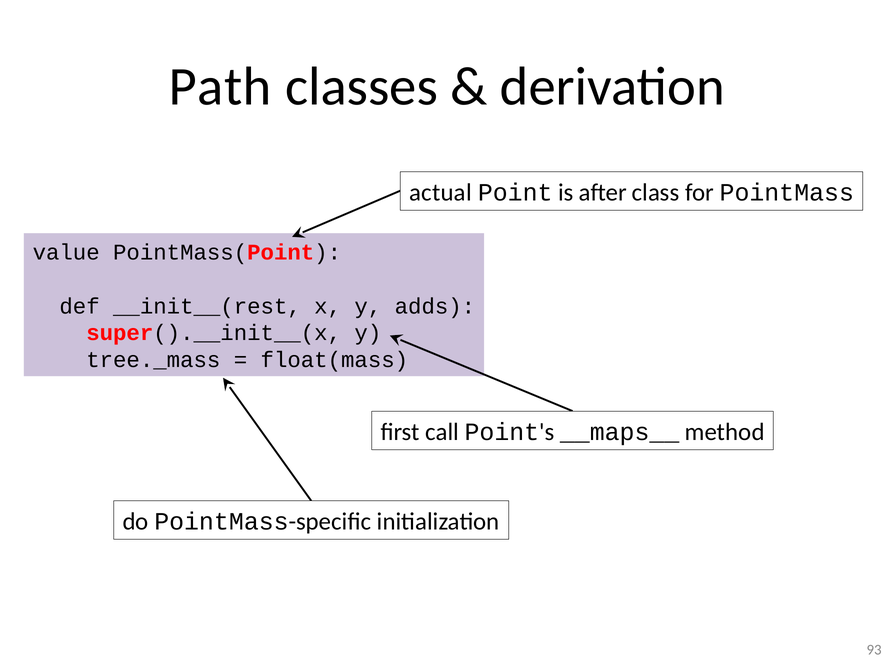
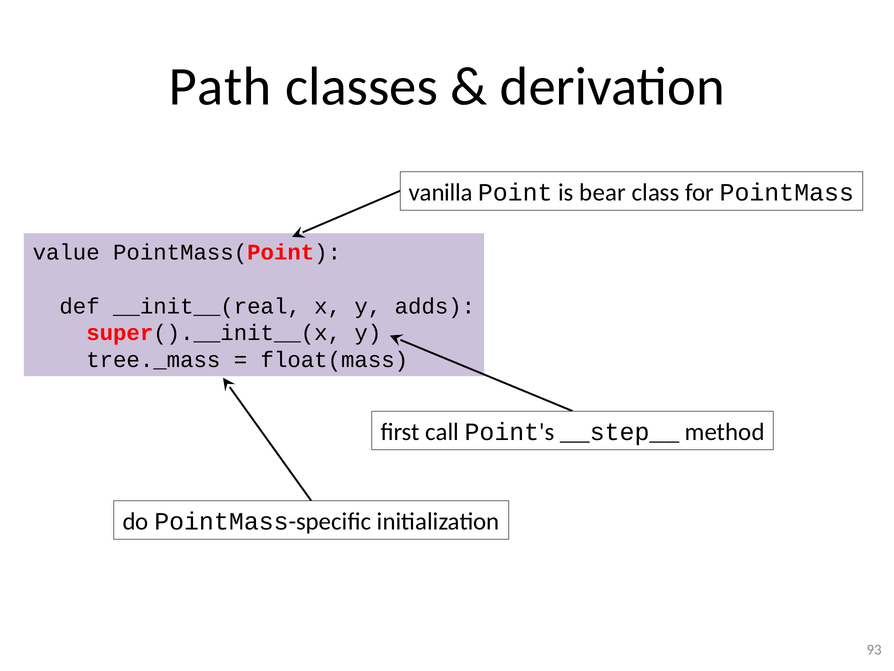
actual: actual -> vanilla (441, 192)
after: after -> bear (603, 192)
__init__(rest: __init__(rest -> __init__(real (207, 306)
__maps__: __maps__ -> __step__ (620, 432)
